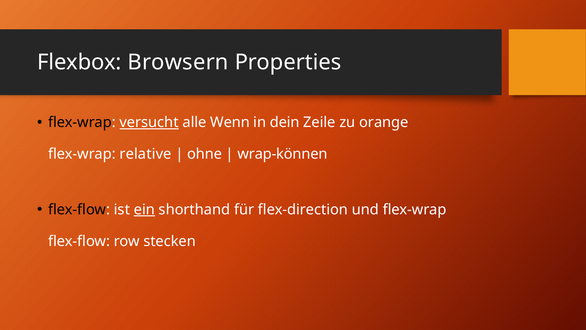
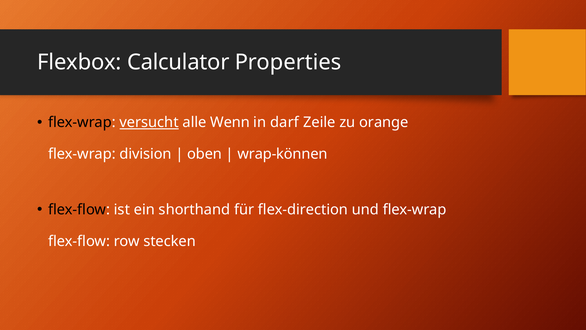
Browsern: Browsern -> Calculator (178, 62)
dein: dein -> darf (285, 122)
relative: relative -> division (146, 154)
ohne: ohne -> oben (205, 154)
ein underline: present -> none (144, 209)
